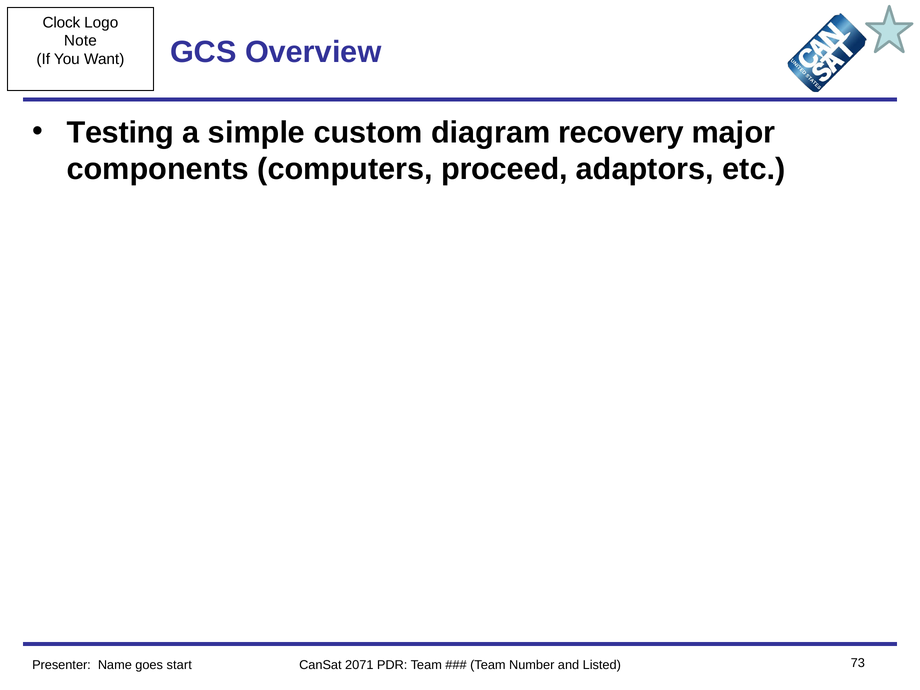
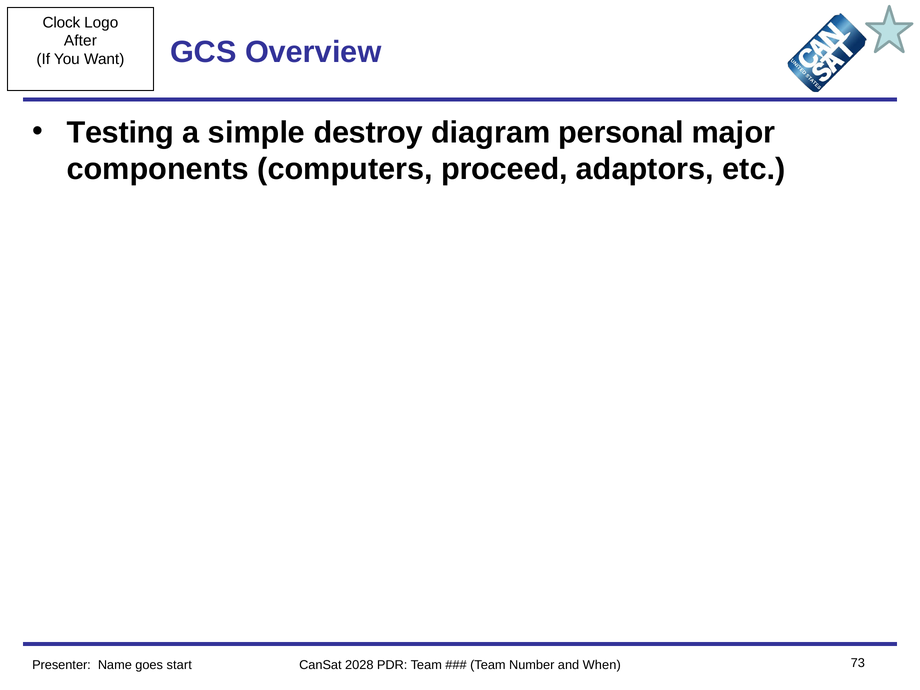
Note: Note -> After (80, 41)
custom: custom -> destroy (368, 132)
recovery: recovery -> personal (621, 132)
2071: 2071 -> 2028 (359, 665)
Listed: Listed -> When (602, 665)
